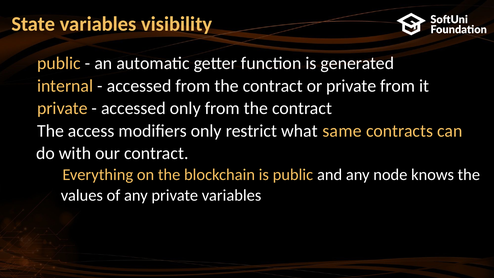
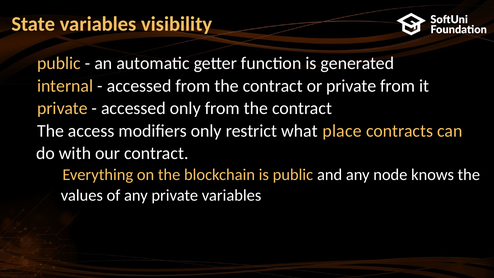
same: same -> place (342, 131)
